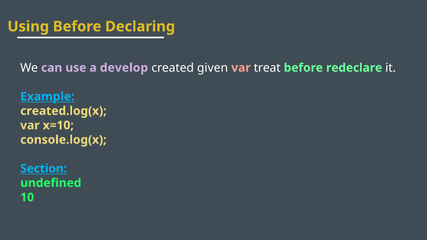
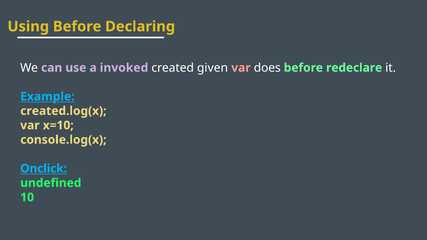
develop: develop -> invoked (124, 68)
treat: treat -> does (267, 68)
Section: Section -> Onclick (44, 169)
